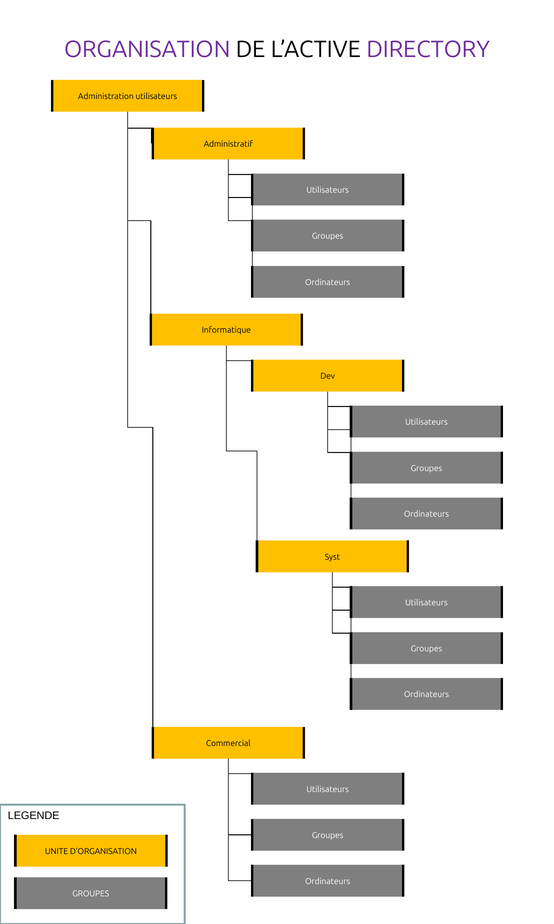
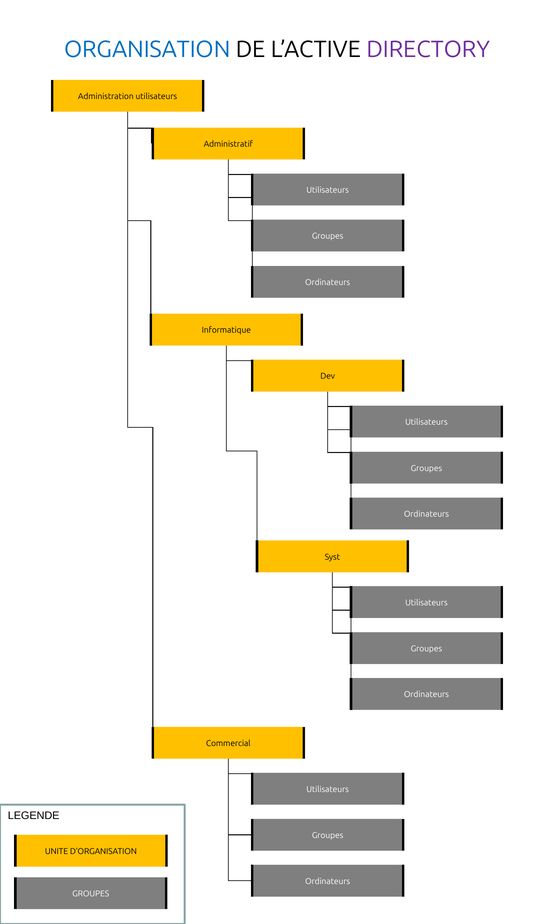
ORGANISATION colour: purple -> blue (147, 49)
